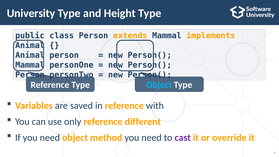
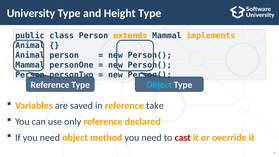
with: with -> take (155, 106)
different: different -> declared (143, 122)
cast colour: purple -> red (183, 138)
